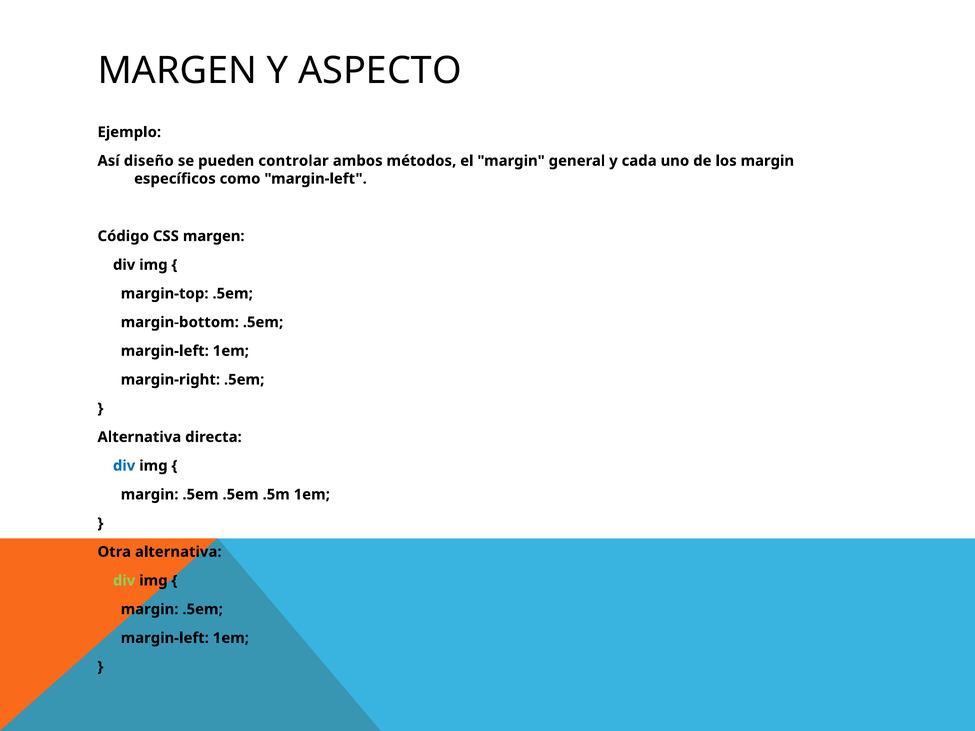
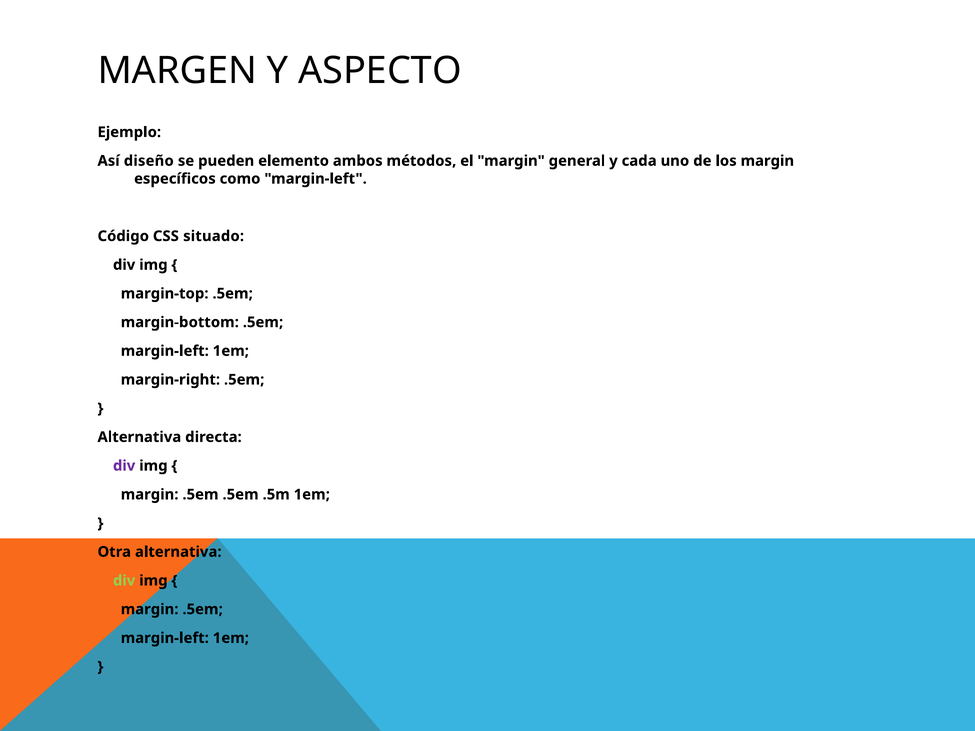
controlar: controlar -> elemento (294, 161)
CSS margen: margen -> situado (214, 236)
div colour: blue -> purple (124, 466)
